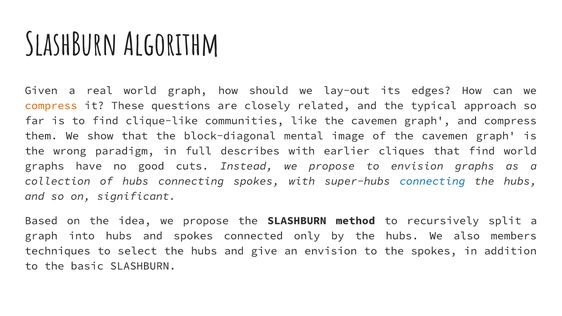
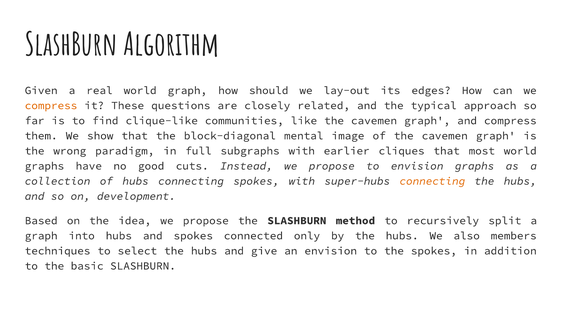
describes: describes -> subgraphs (250, 151)
that find: find -> most (482, 151)
connecting colour: blue -> orange (432, 181)
significant: significant -> development (136, 196)
